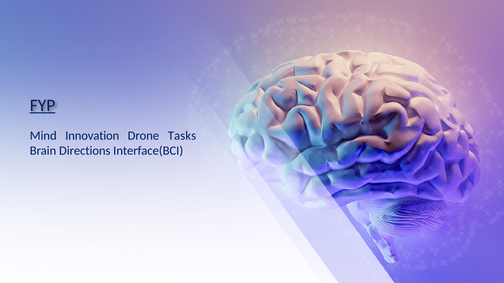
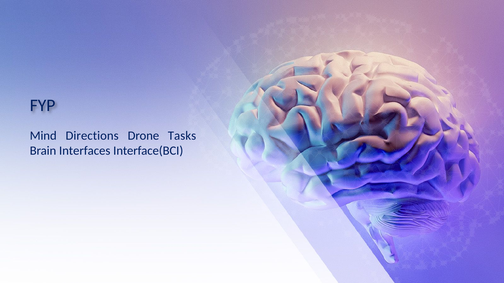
FYP underline: present -> none (43, 105)
Innovation: Innovation -> Directions (92, 136)
Directions: Directions -> Interfaces (85, 151)
